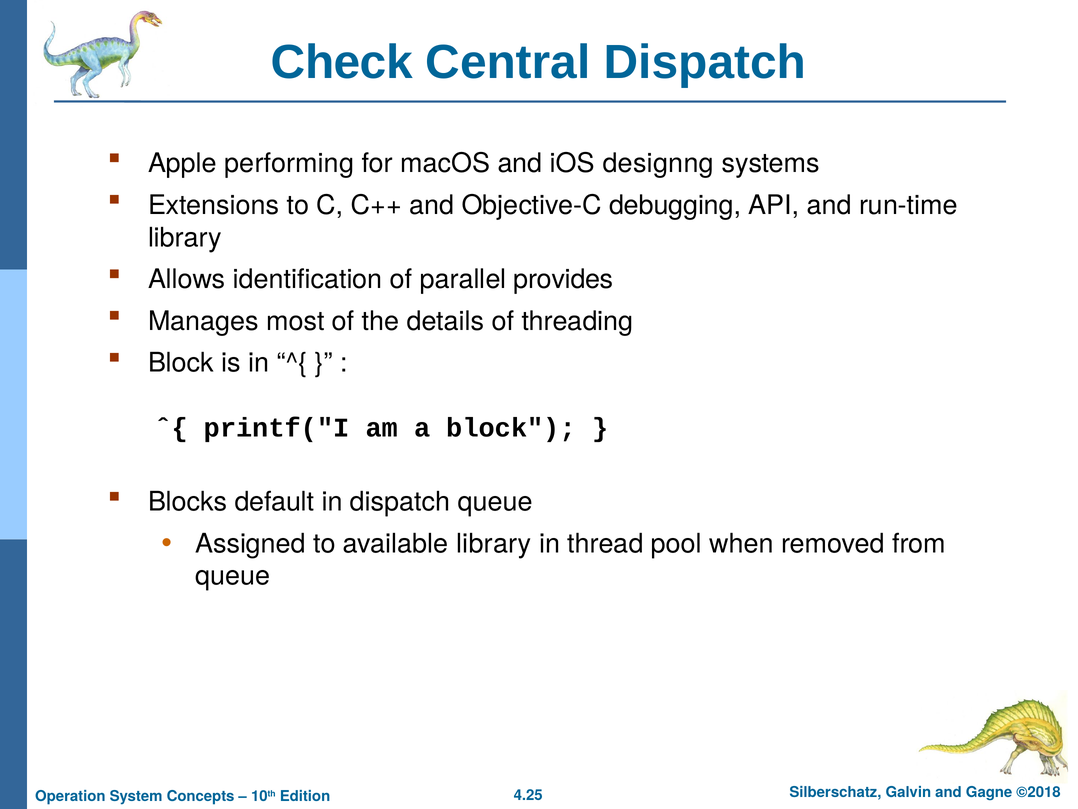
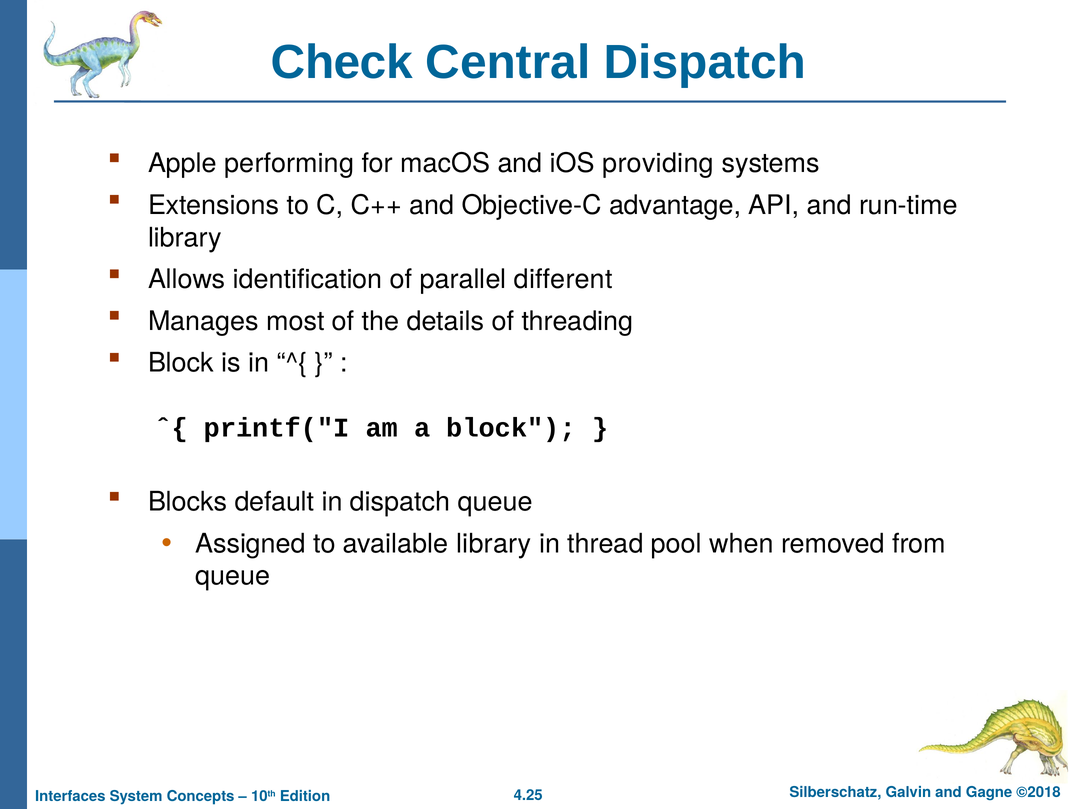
designng: designng -> providing (658, 163)
debugging: debugging -> advantage (675, 205)
provides: provides -> different (563, 279)
Operation: Operation -> Interfaces (70, 796)
